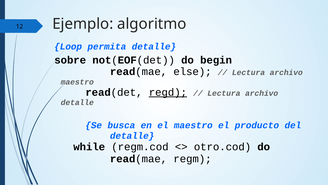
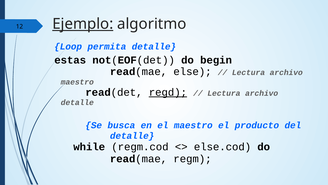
Ejemplo underline: none -> present (83, 24)
sobre: sobre -> estas (70, 60)
otro.cod: otro.cod -> else.cod (223, 147)
